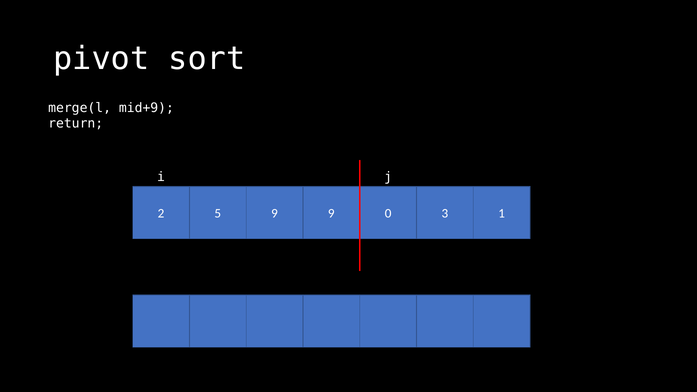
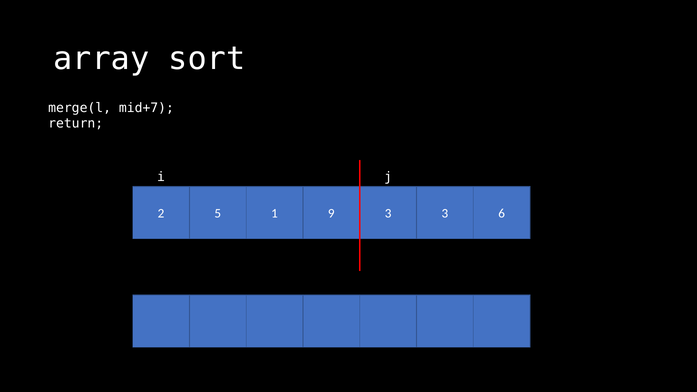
pivot: pivot -> array (101, 59)
mid+9: mid+9 -> mid+7 (146, 108)
5 9: 9 -> 1 (275, 214)
9 0: 0 -> 3 (388, 214)
1: 1 -> 6 (502, 214)
